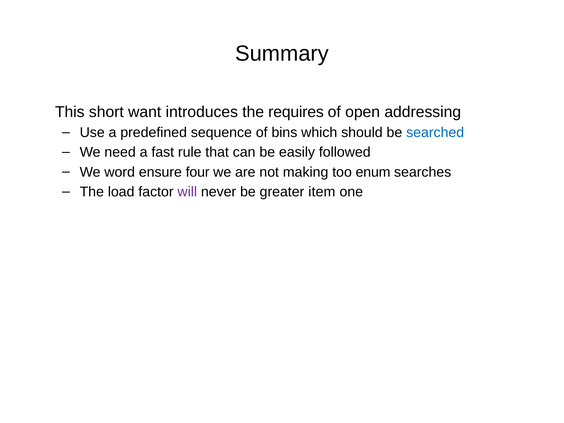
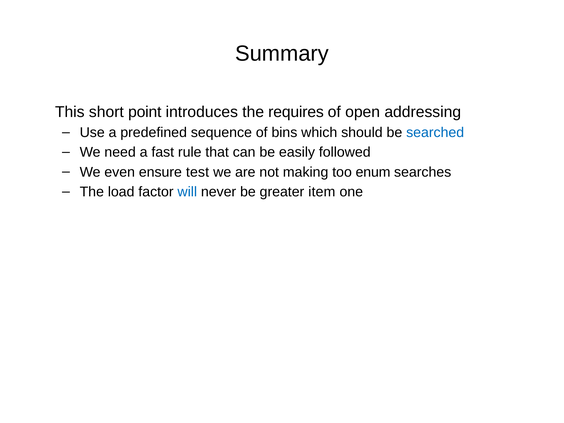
want: want -> point (145, 112)
word: word -> even (120, 172)
four: four -> test (198, 172)
will colour: purple -> blue (187, 192)
